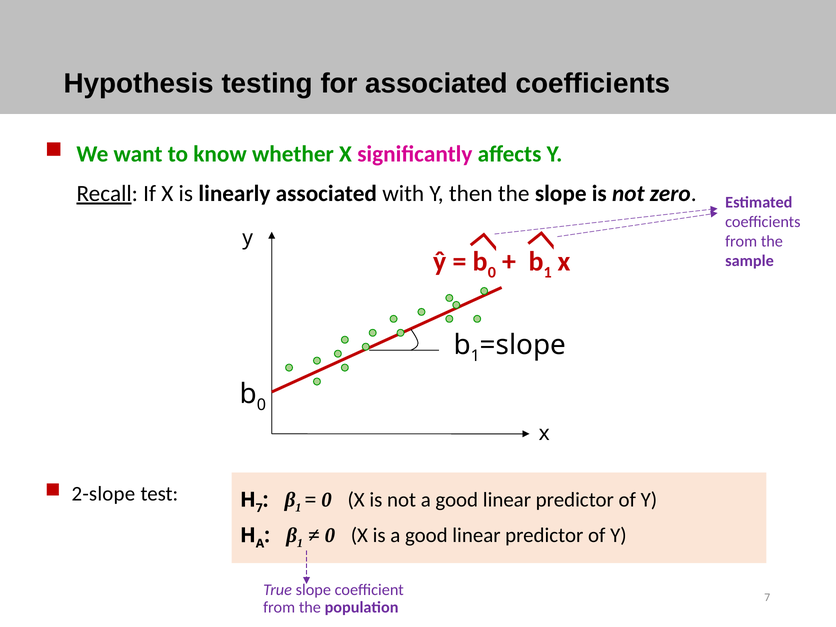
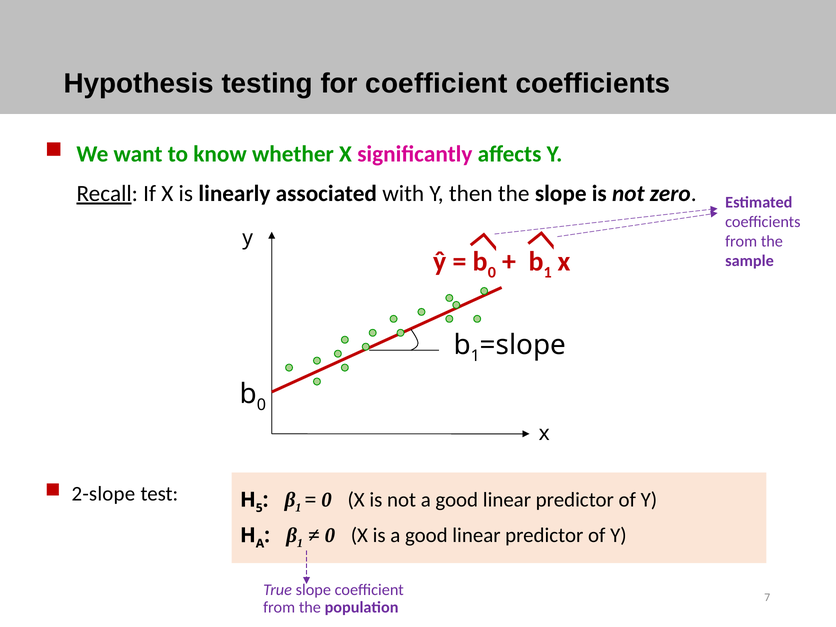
for associated: associated -> coefficient (436, 83)
7: 7 -> 5 (259, 508)
